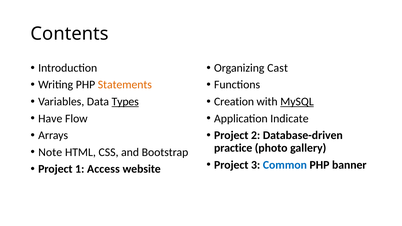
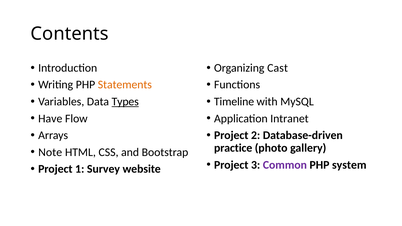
Creation: Creation -> Timeline (234, 102)
MySQL underline: present -> none (297, 102)
Indicate: Indicate -> Intranet (289, 119)
Common colour: blue -> purple (285, 165)
banner: banner -> system (349, 165)
Access: Access -> Survey (103, 169)
